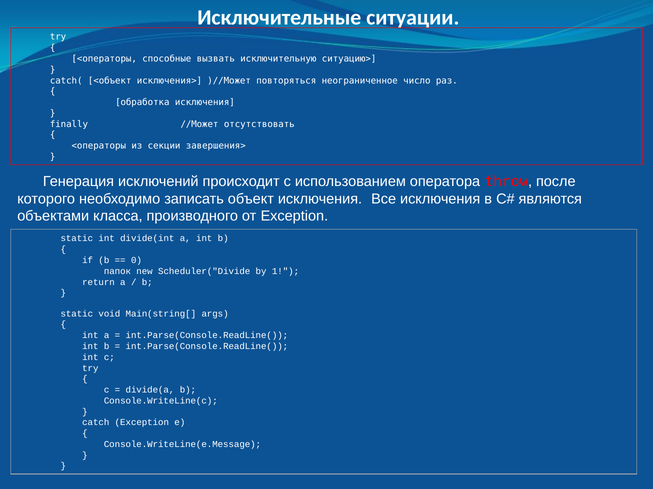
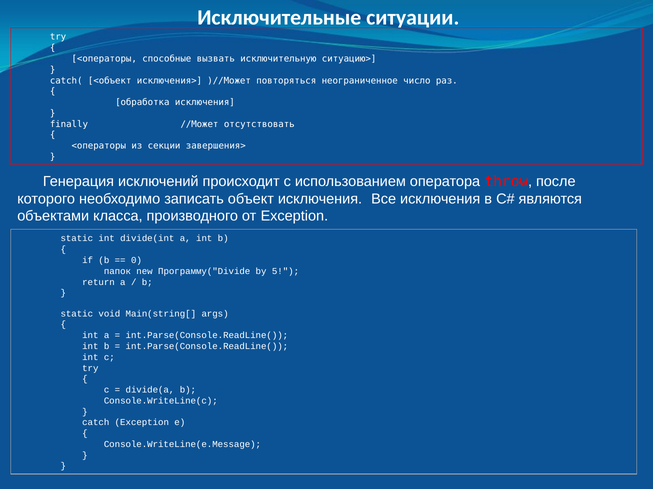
Scheduler("Divide: Scheduler("Divide -> Программу("Divide (204, 272)
1: 1 -> 5 (286, 272)
